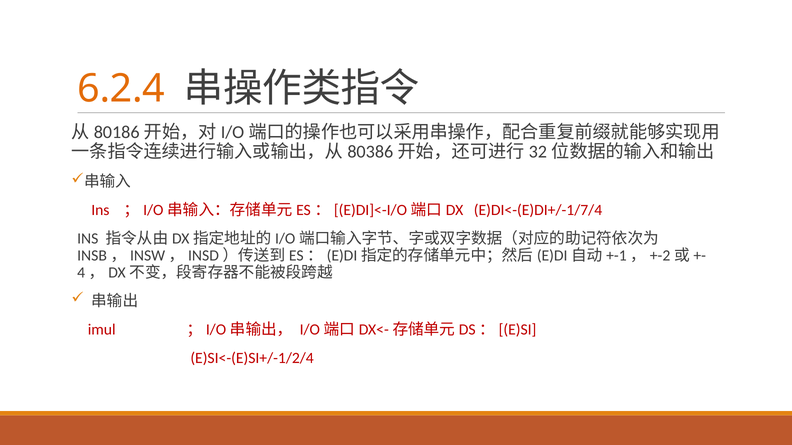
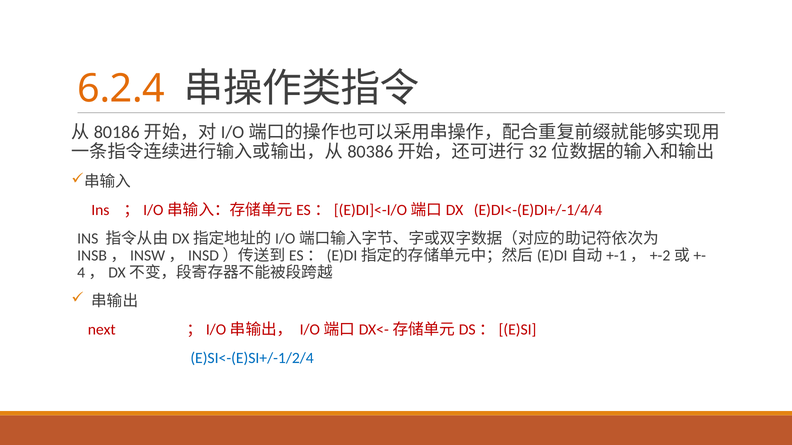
E)DI<-(E)DI+/-1/7/4: E)DI<-(E)DI+/-1/7/4 -> E)DI<-(E)DI+/-1/4/4 (538, 210)
imul: imul -> next (102, 330)
E)SI<-(E)SI+/-1/2/4 colour: red -> blue (252, 358)
